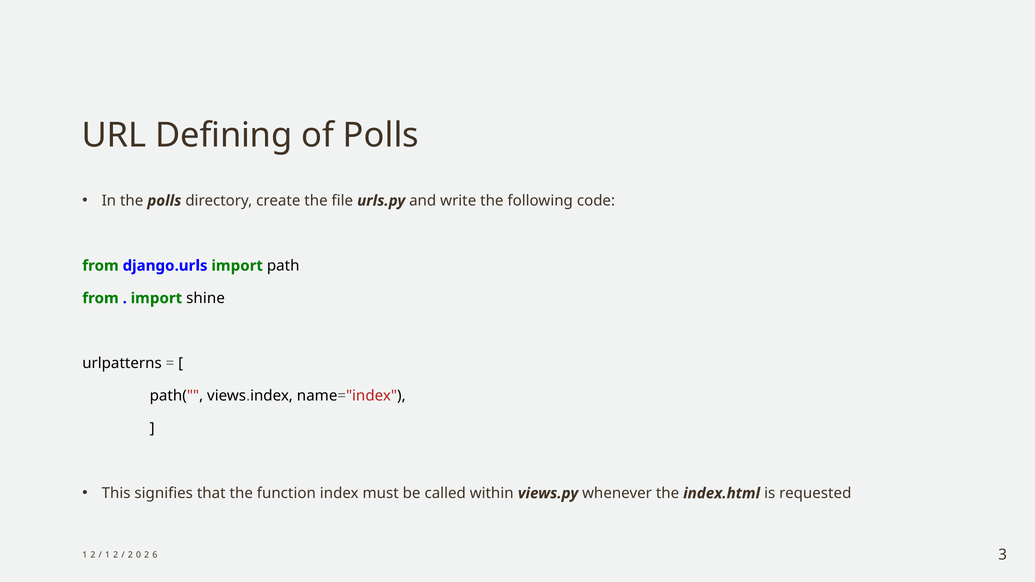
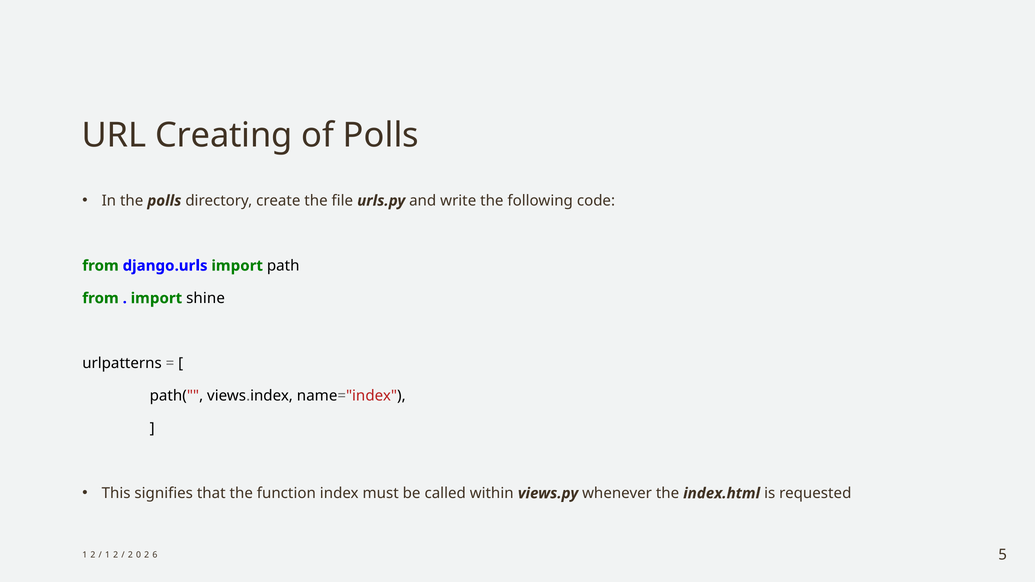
Defining: Defining -> Creating (224, 135)
3: 3 -> 5 (1003, 555)
